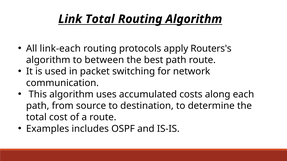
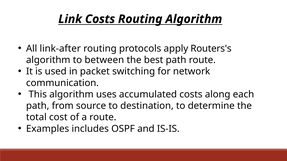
Link Total: Total -> Costs (100, 19)
link-each: link-each -> link-after (60, 49)
